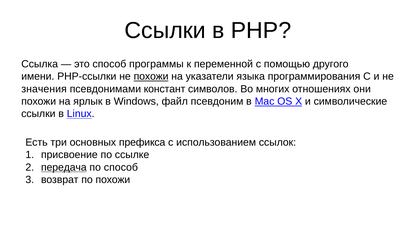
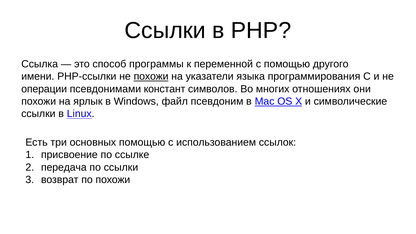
значения: значения -> операции (44, 89)
основных префикса: префикса -> помощью (142, 142)
передача underline: present -> none (64, 167)
по способ: способ -> ссылки (121, 167)
